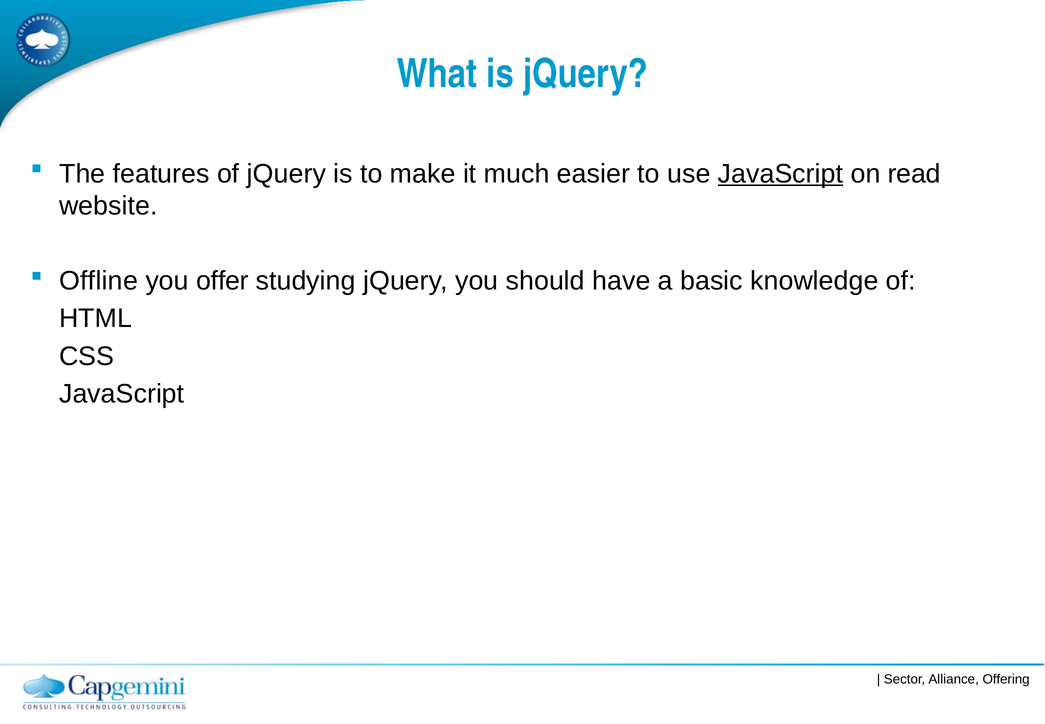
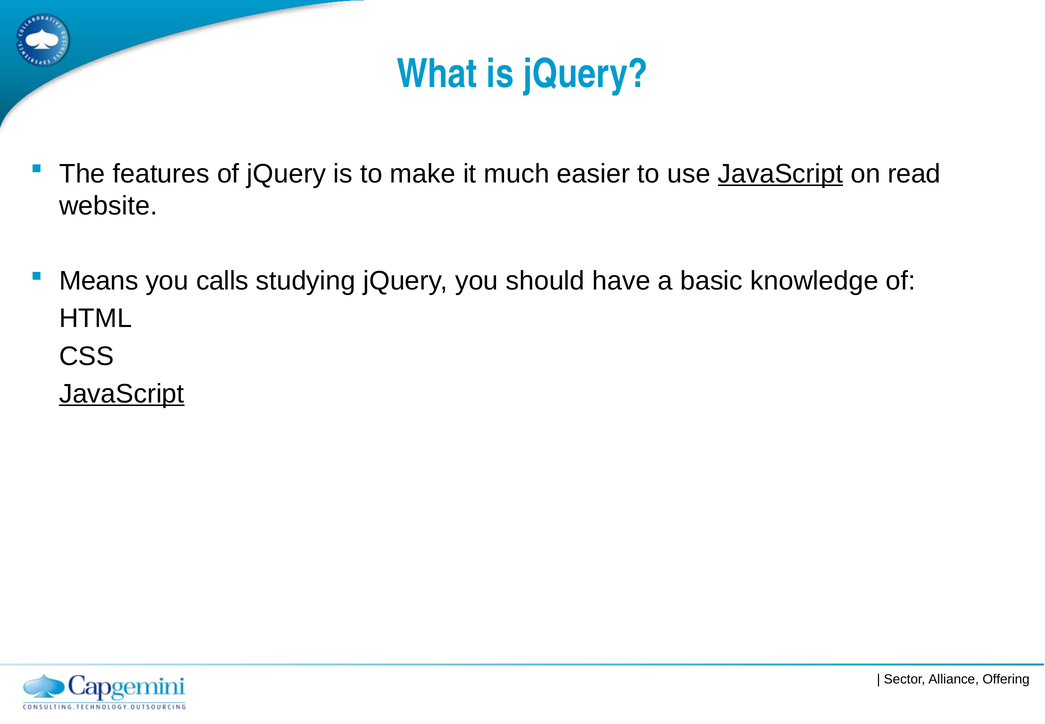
Offline: Offline -> Means (99, 281)
offer: offer -> calls (222, 281)
JavaScript underline: none -> present (122, 393)
